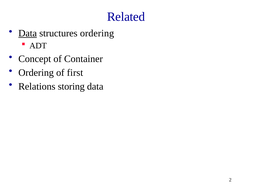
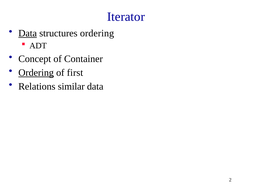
Related: Related -> Iterator (126, 17)
Ordering underline: none -> present (36, 73)
storing: storing -> similar (71, 86)
